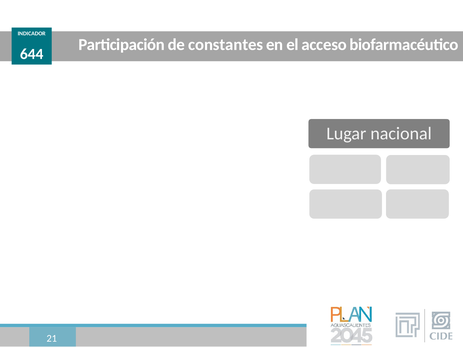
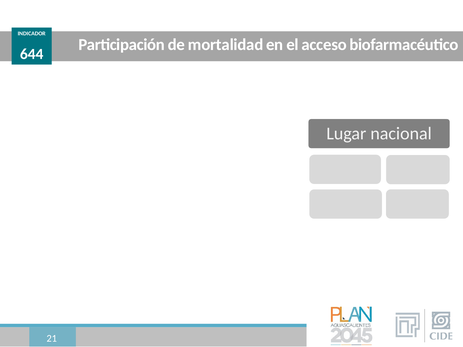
constantes: constantes -> mortalidad (226, 45)
